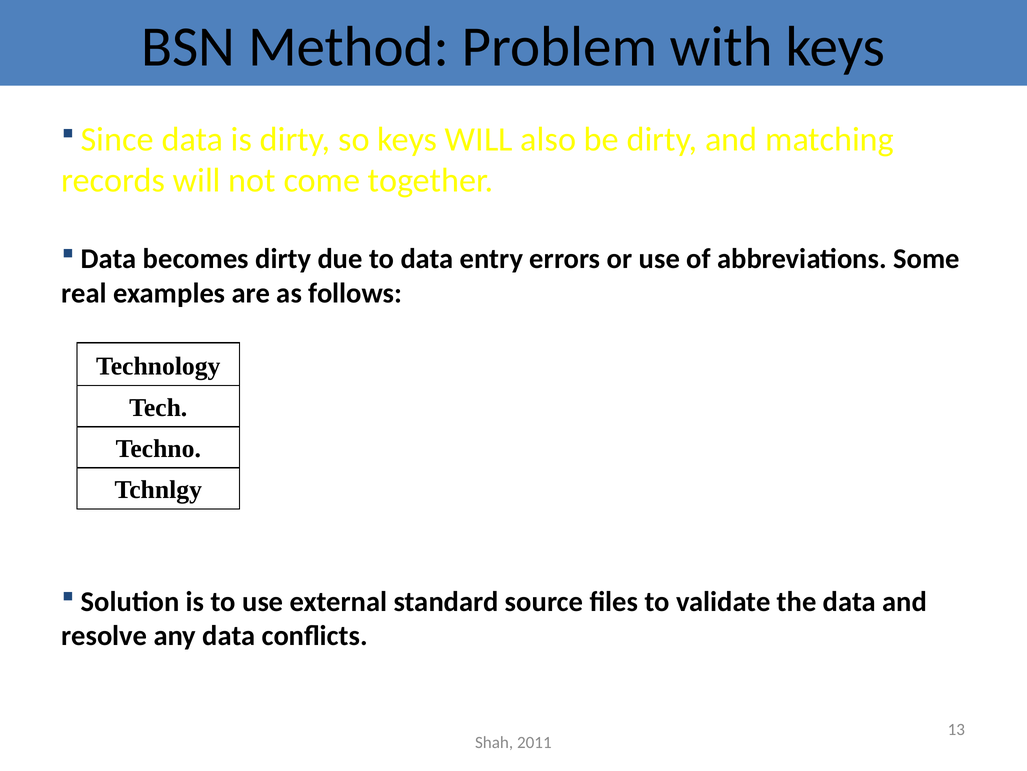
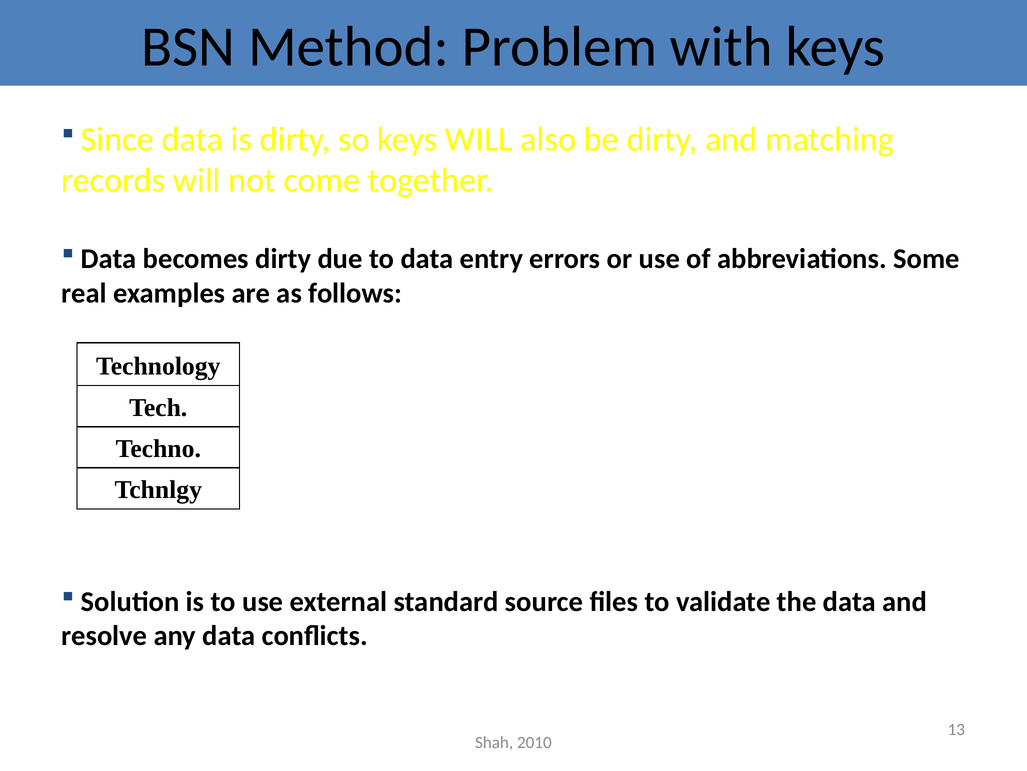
2011: 2011 -> 2010 (534, 742)
